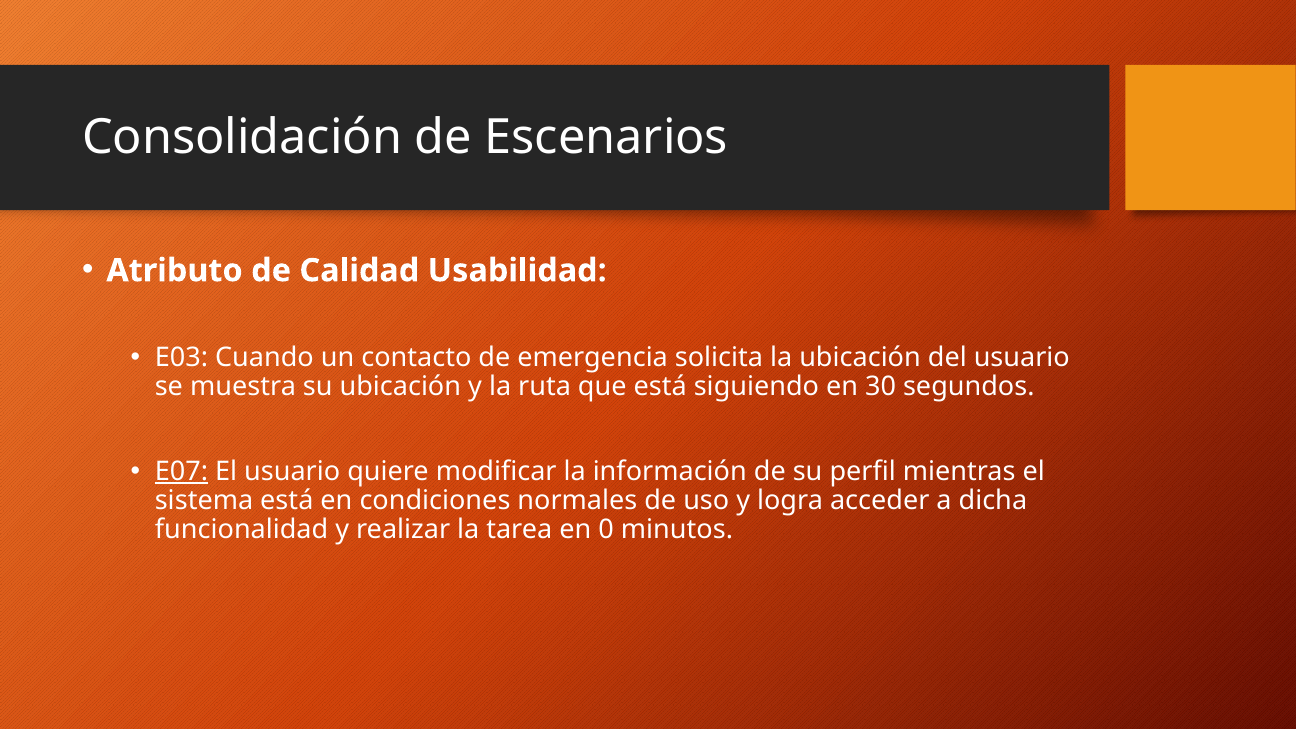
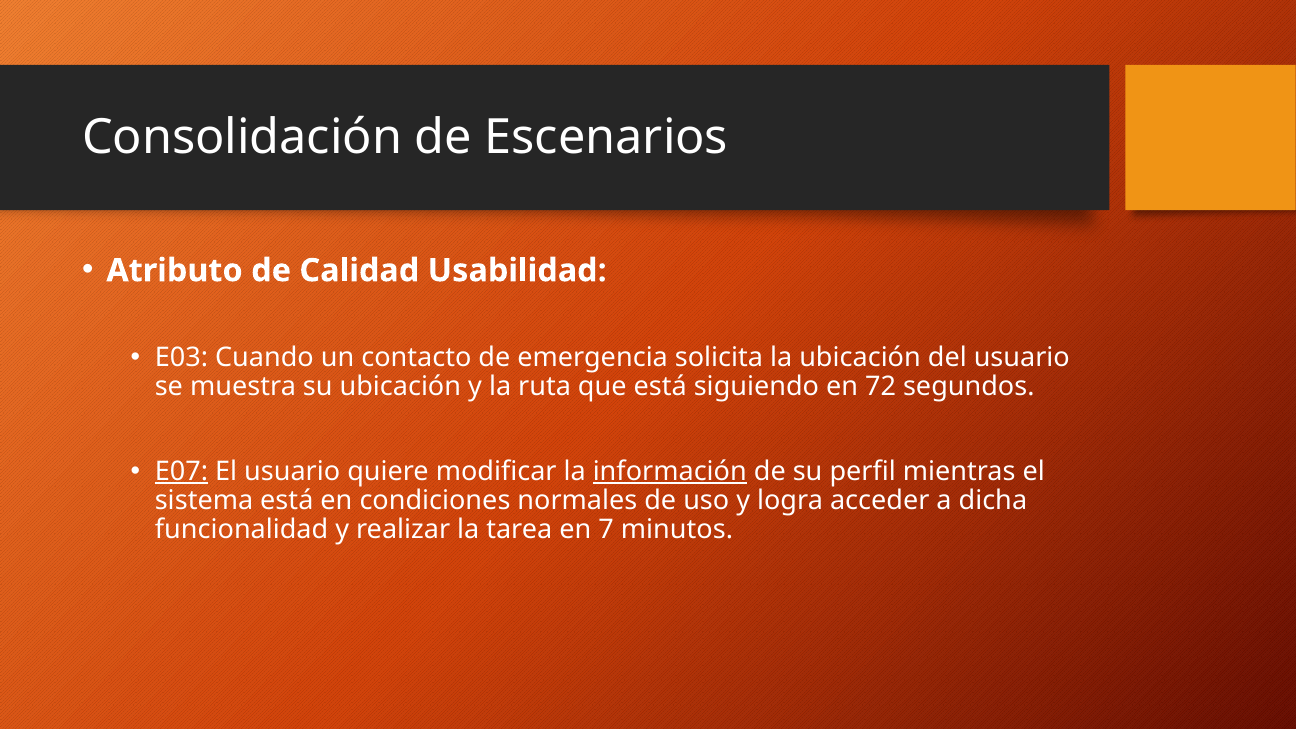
30: 30 -> 72 (881, 387)
información underline: none -> present (670, 471)
0: 0 -> 7 (606, 530)
